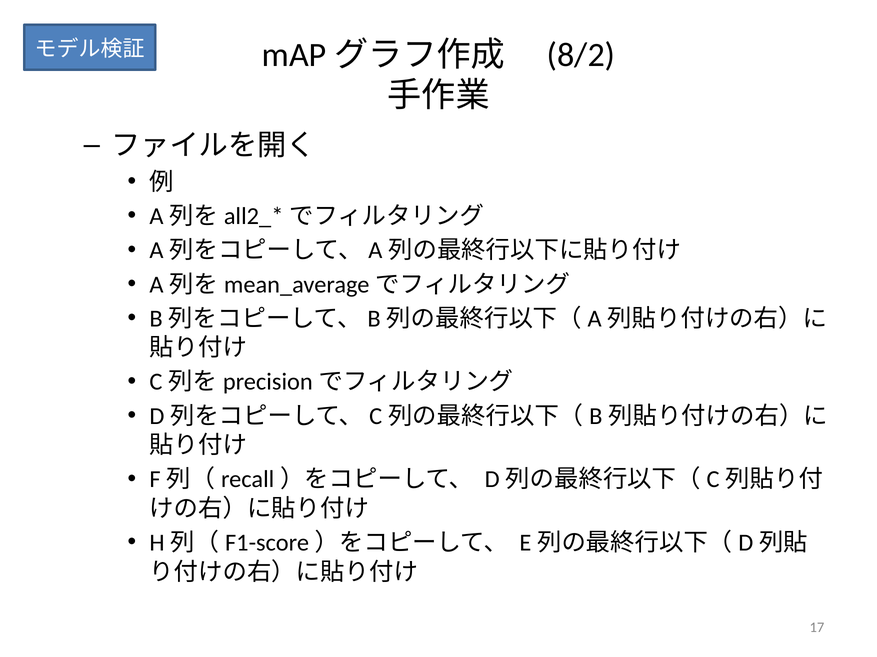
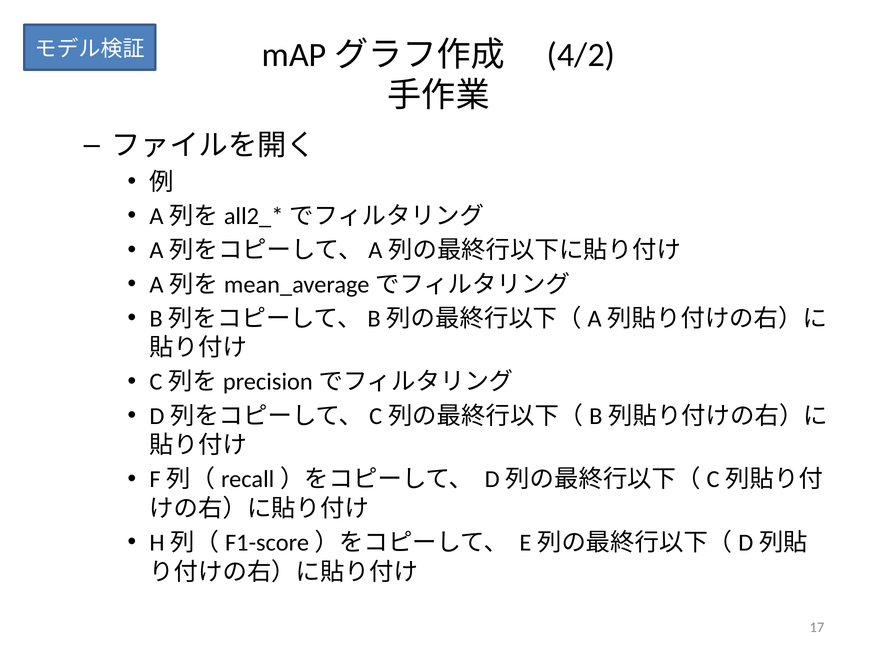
8/2: 8/2 -> 4/2 (581, 55)
